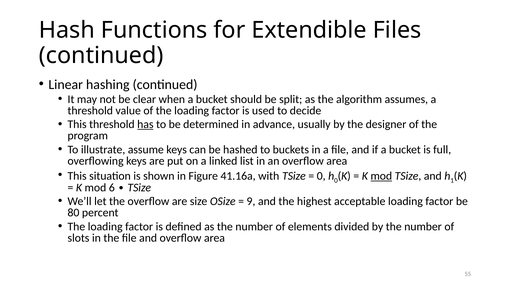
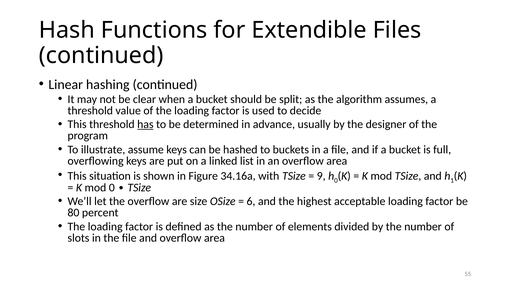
41.16a: 41.16a -> 34.16a (238, 176)
0: 0 -> 9 (321, 176)
mod underline: present -> none (381, 176)
mod 6: 6 -> 0 (112, 188)
9: 9 -> 6 (251, 201)
